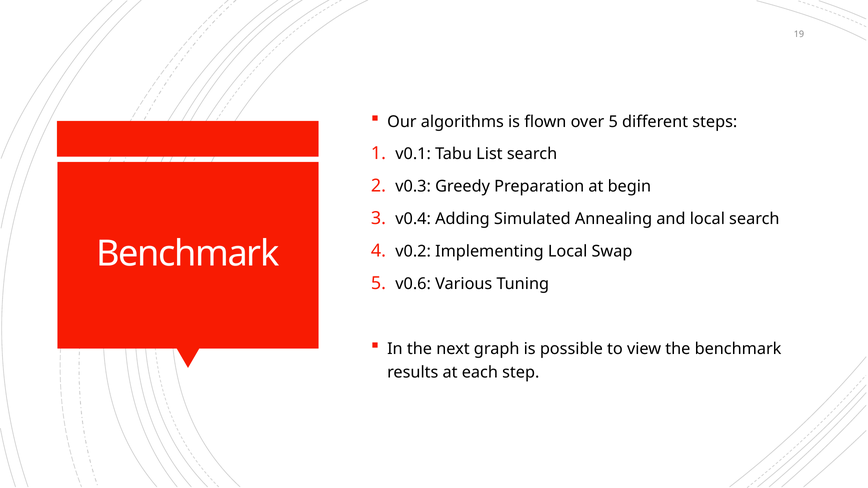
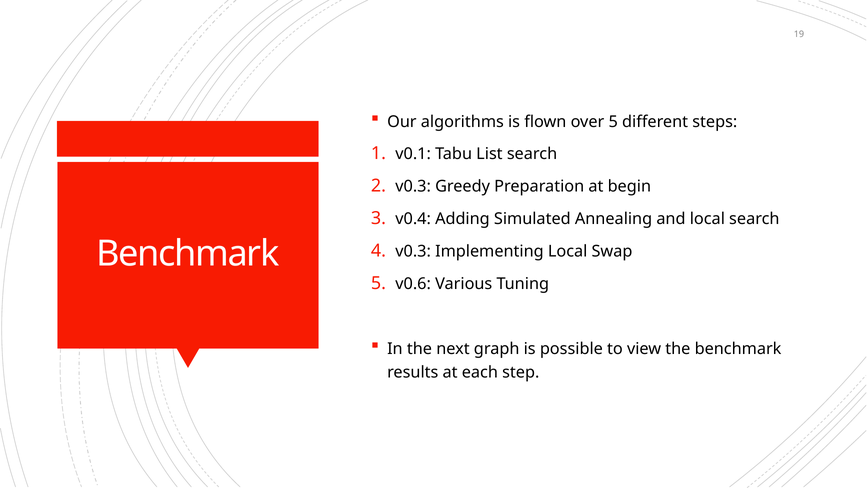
v0.2: v0.2 -> v0.3 (413, 252)
